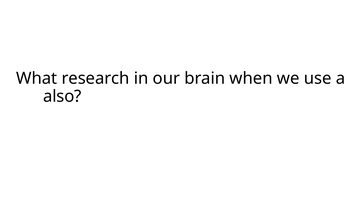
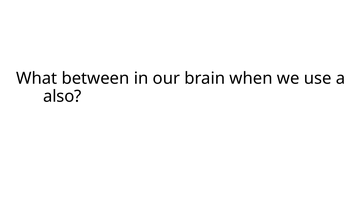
research: research -> between (96, 78)
